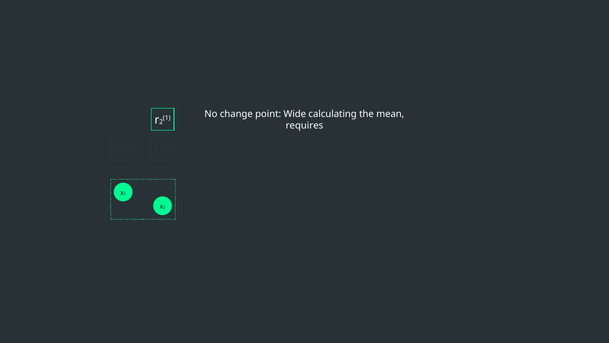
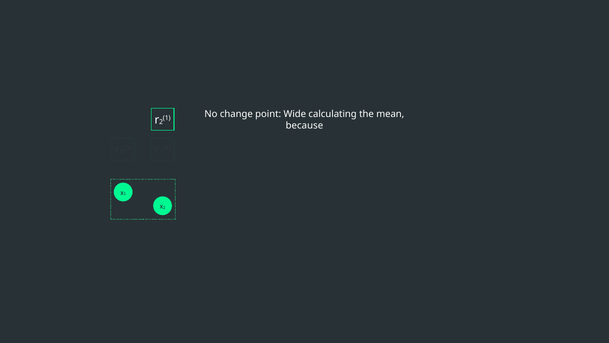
requires: requires -> because (304, 126)
